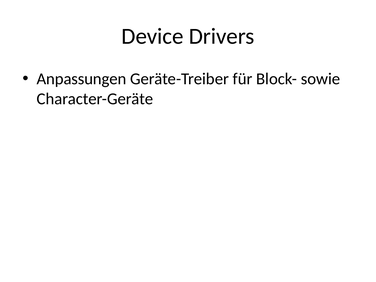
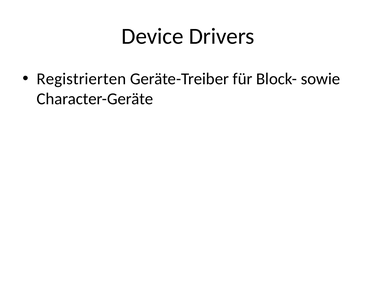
Anpassungen: Anpassungen -> Registrierten (81, 79)
